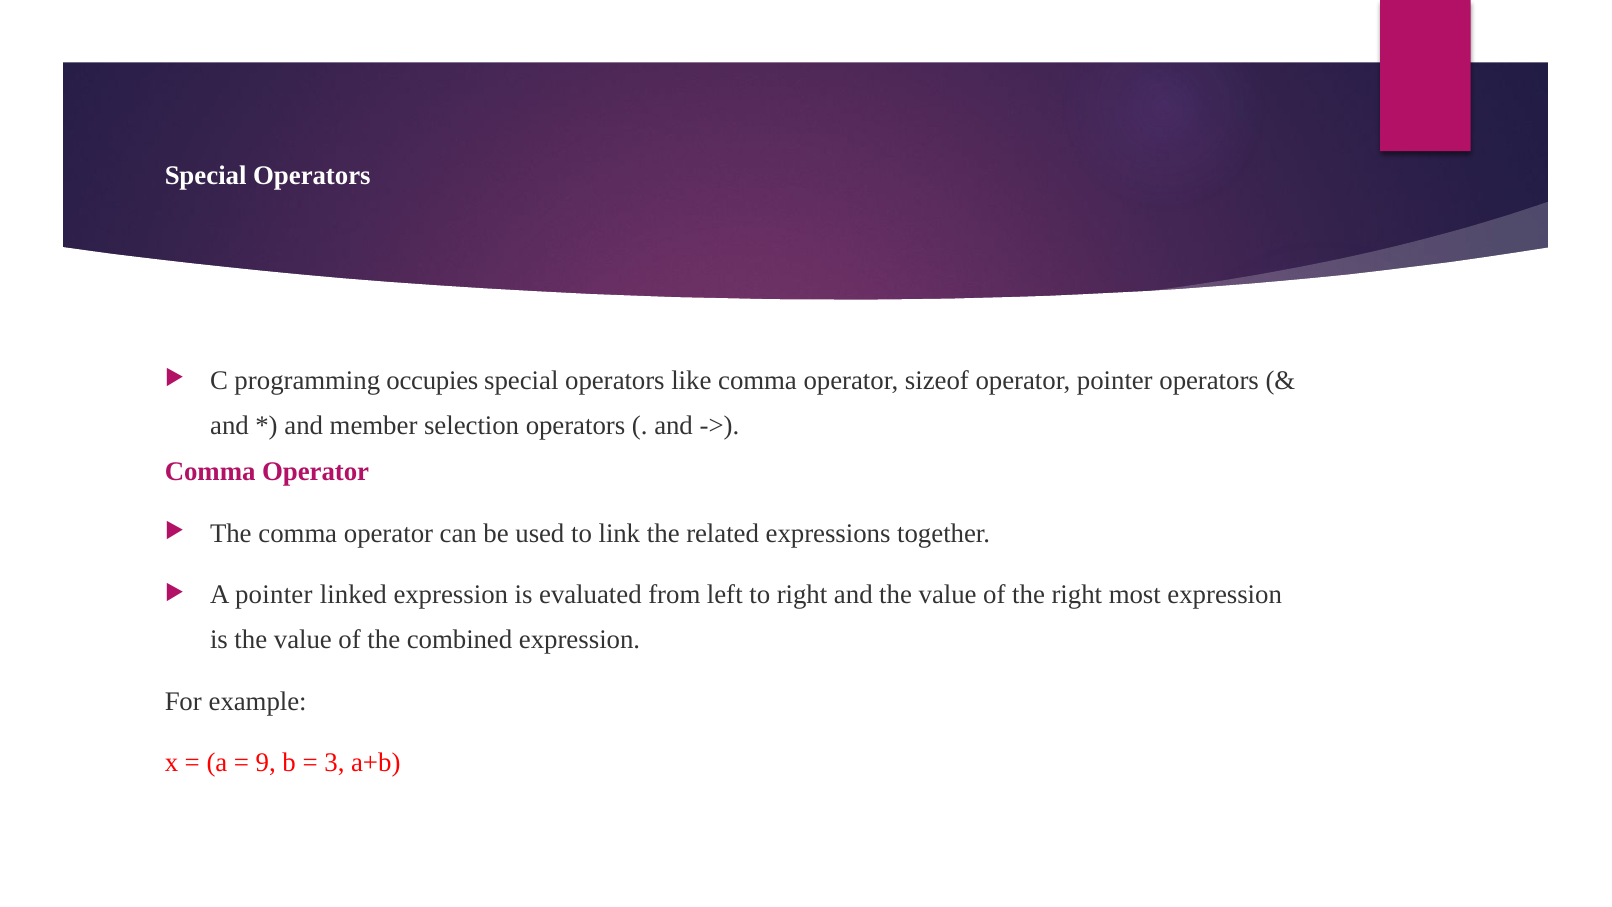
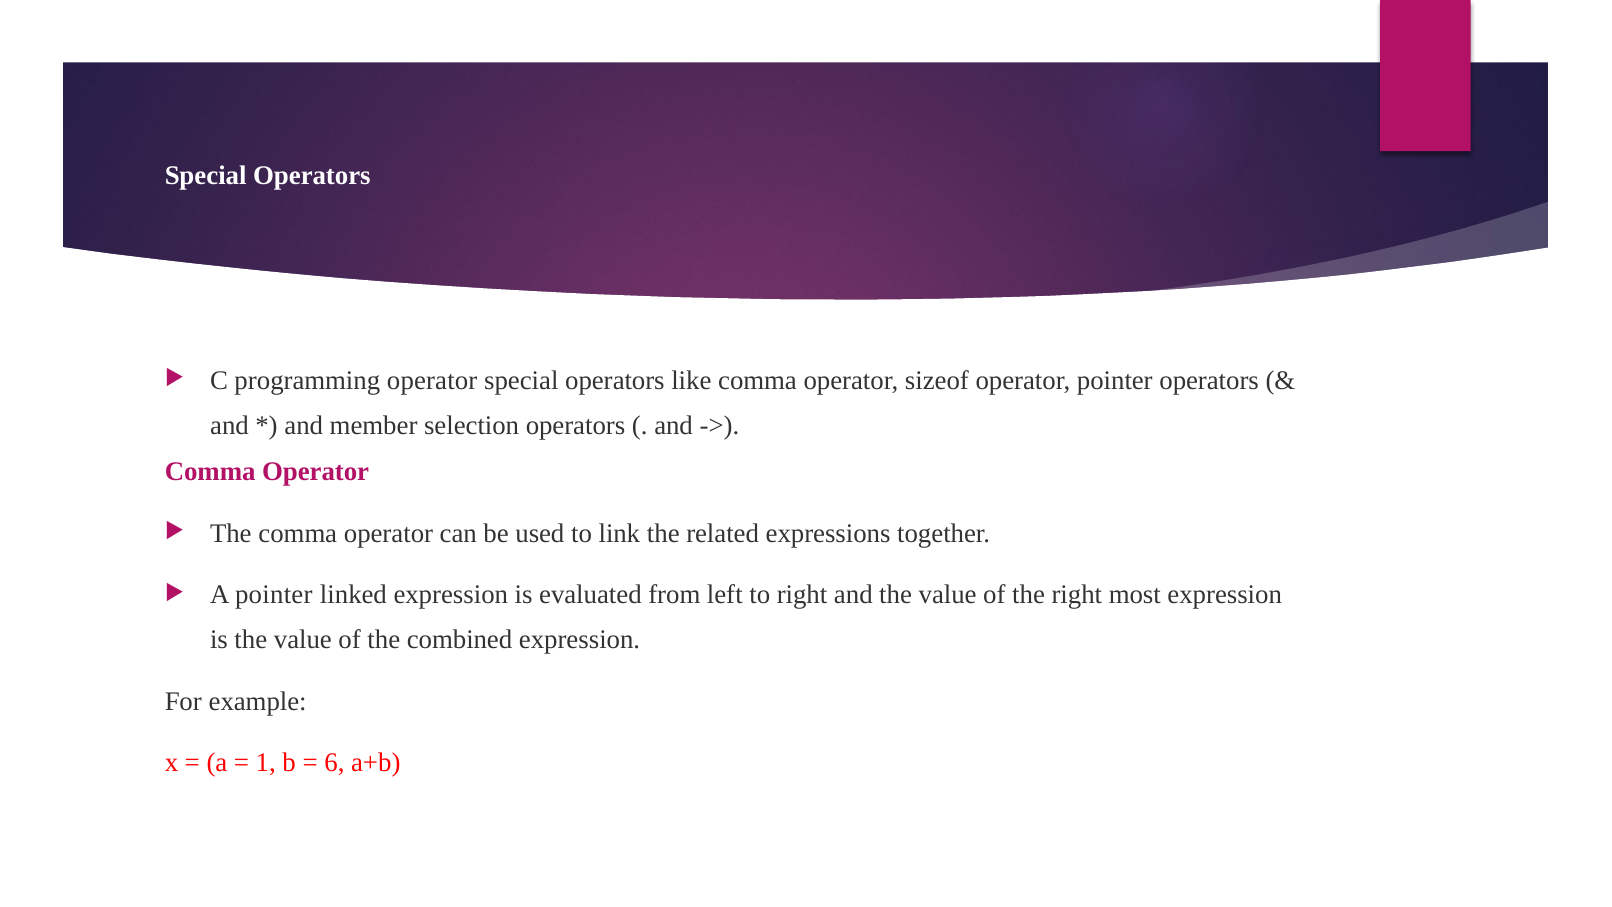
programming occupies: occupies -> operator (432, 380)
9: 9 -> 1 (266, 763)
3: 3 -> 6 (334, 763)
